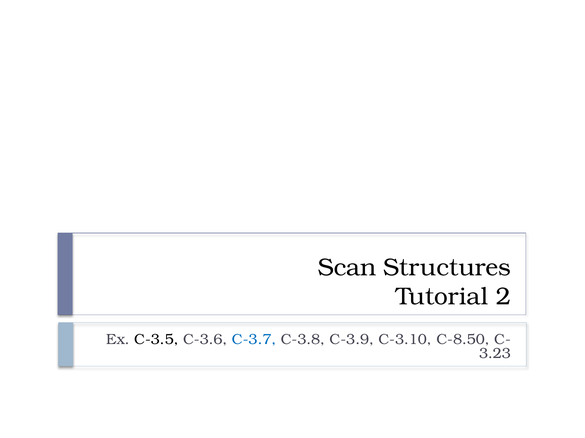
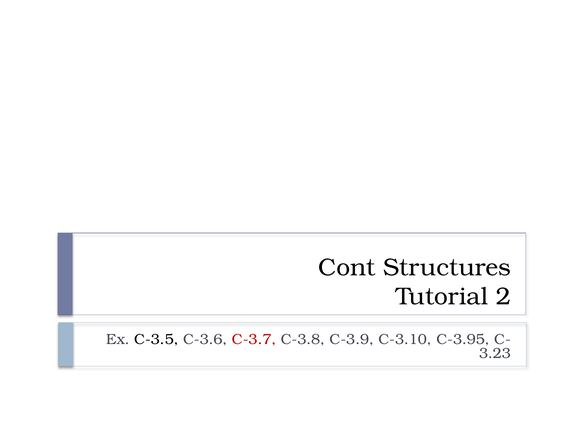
Scan: Scan -> Cont (347, 268)
C-3.7 colour: blue -> red (254, 340)
C-8.50: C-8.50 -> C-3.95 (463, 340)
